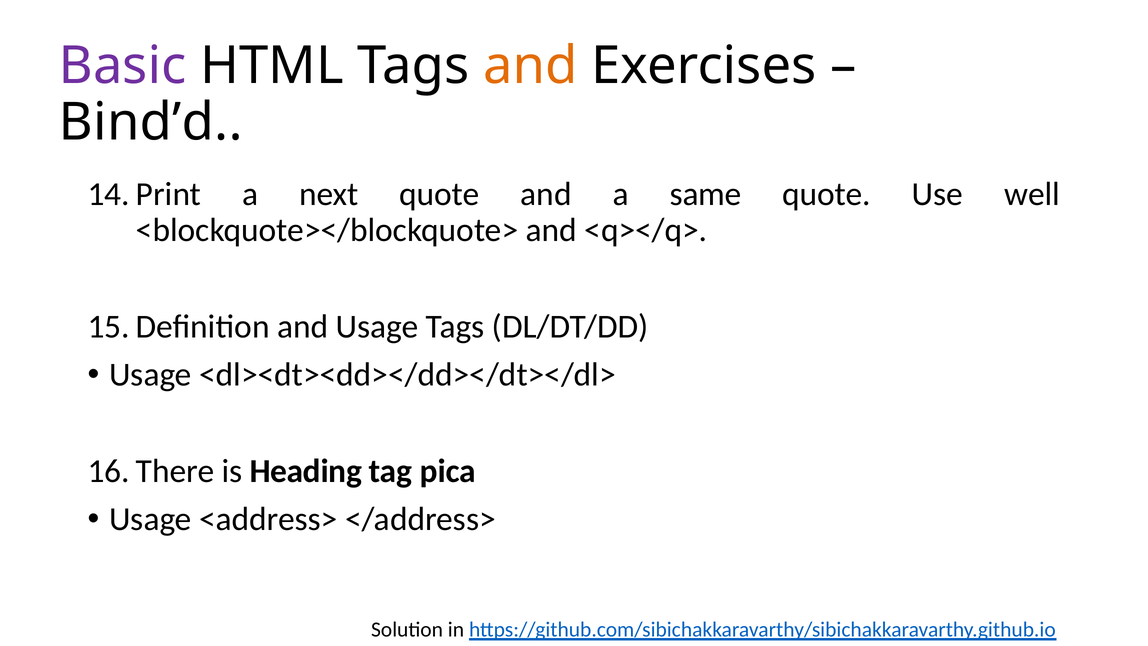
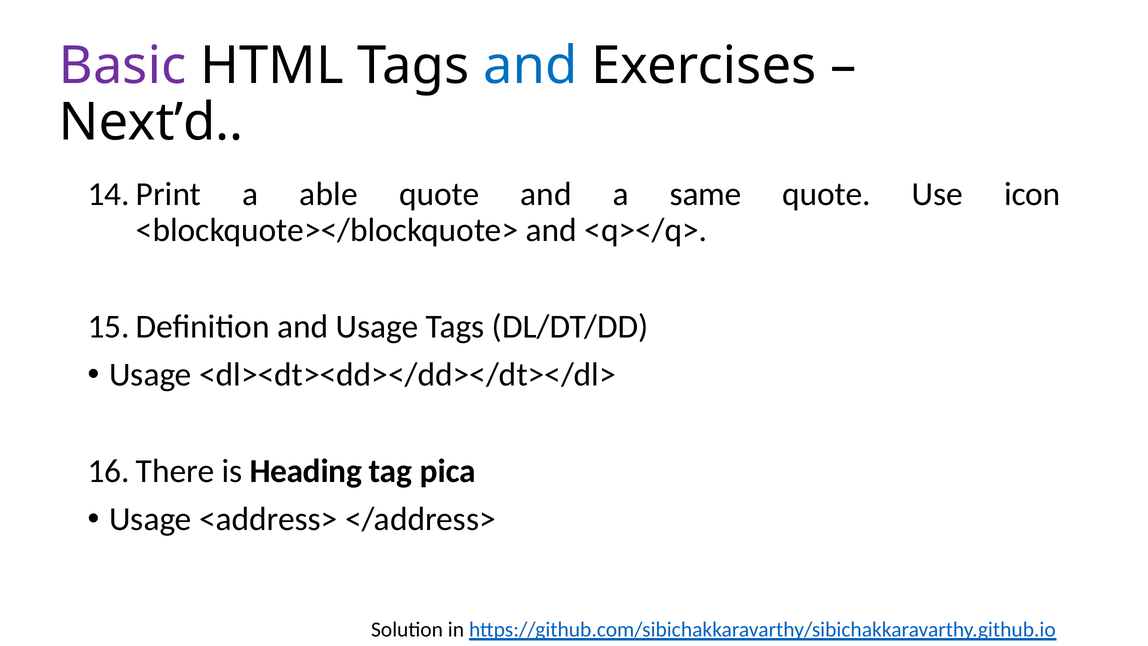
and colour: orange -> blue (530, 66)
Bind’d: Bind’d -> Next’d (151, 123)
next: next -> able (329, 194)
well: well -> icon (1032, 194)
